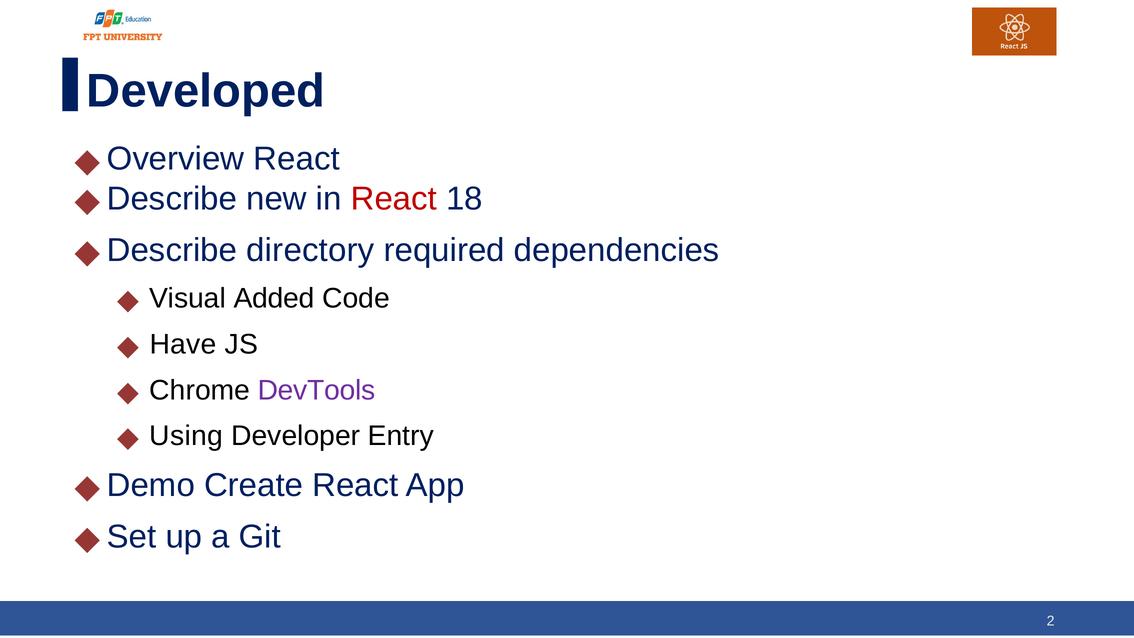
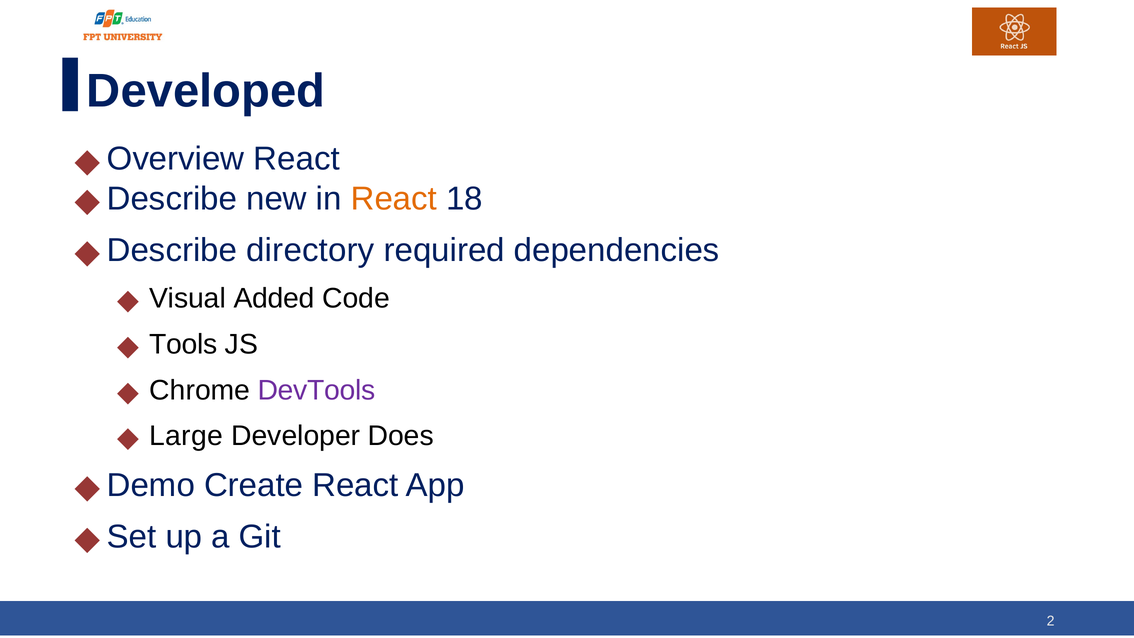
React colour: red -> orange (394, 199)
Have: Have -> Tools (183, 344)
Using: Using -> Large (186, 436)
Entry: Entry -> Does (401, 436)
